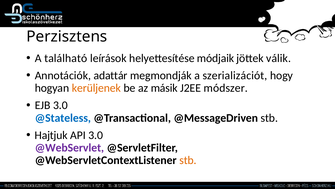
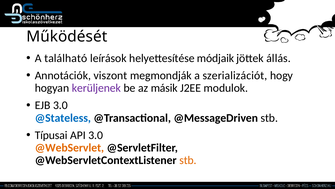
Perzisztens: Perzisztens -> Működését (67, 36)
válik: válik -> állás (279, 58)
adattár: adattár -> viszont (110, 75)
kerüljenek colour: orange -> purple (96, 88)
módszer: módszer -> modulok (226, 88)
Hajtjuk: Hajtjuk -> Típusai (51, 135)
@WebServlet colour: purple -> orange (69, 147)
